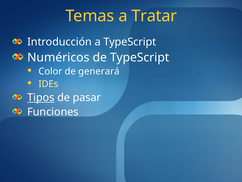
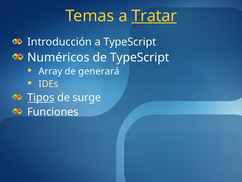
Tratar underline: none -> present (154, 16)
Color: Color -> Array (50, 71)
pasar: pasar -> surge (87, 97)
